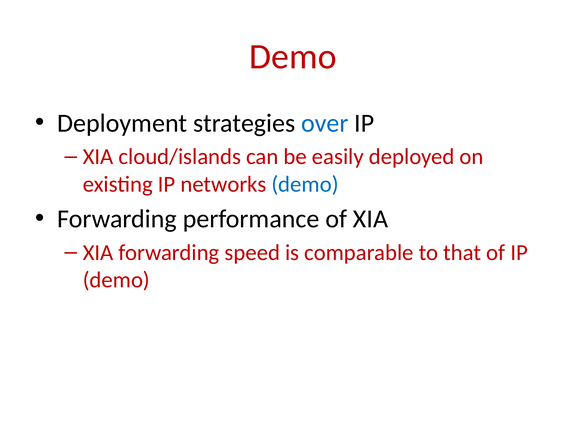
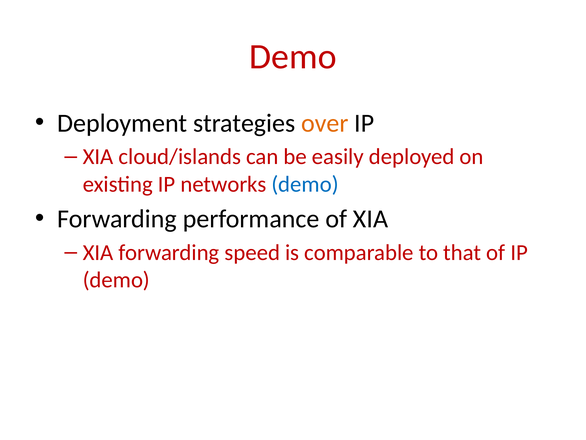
over colour: blue -> orange (325, 123)
